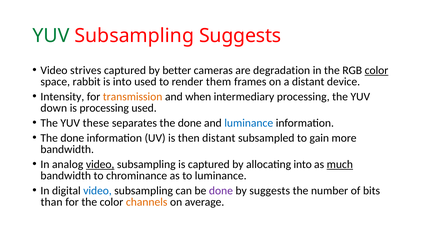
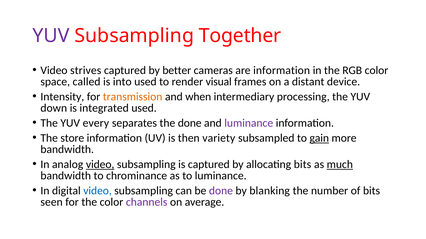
YUV colour: green -> purple (51, 36)
Subsampling Suggests: Suggests -> Together (240, 36)
are degradation: degradation -> information (282, 71)
color underline: present -> none (377, 71)
rabbit: rabbit -> called (87, 82)
them: them -> visual (219, 82)
is processing: processing -> integrated (104, 108)
these: these -> every (96, 123)
luminance colour: blue -> purple (249, 123)
done: done -> store (72, 139)
then distant: distant -> variety (219, 139)
gain underline: none -> present (319, 139)
allocating into: into -> bits (303, 165)
by suggests: suggests -> blanking (270, 191)
than: than -> seen (52, 203)
channels colour: orange -> purple (147, 203)
